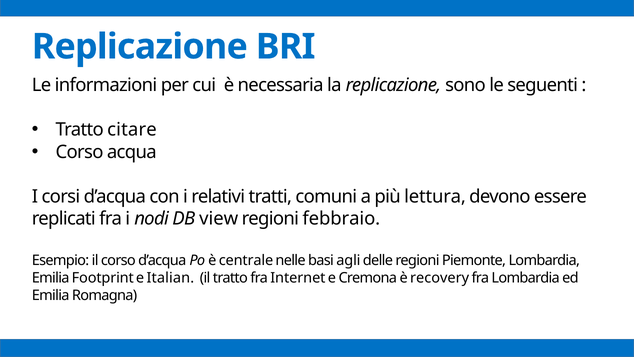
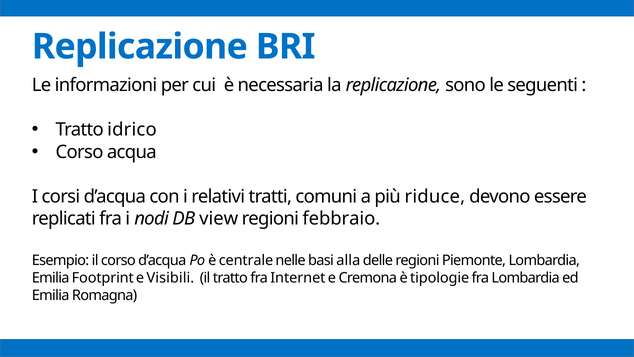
citare: citare -> idrico (132, 130)
lettura: lettura -> riduce (435, 196)
agli: agli -> alla (348, 260)
Italian: Italian -> Visibili (170, 278)
recovery: recovery -> tipologie (440, 278)
